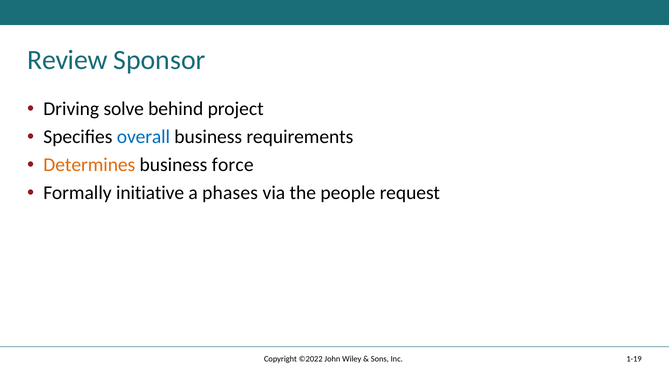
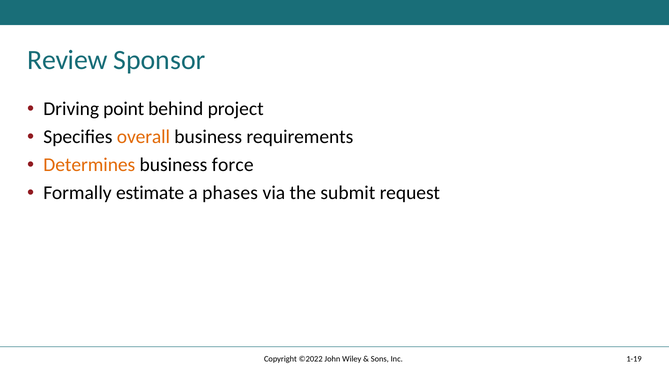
solve: solve -> point (124, 109)
overall colour: blue -> orange (143, 137)
initiative: initiative -> estimate (150, 193)
people: people -> submit (348, 193)
